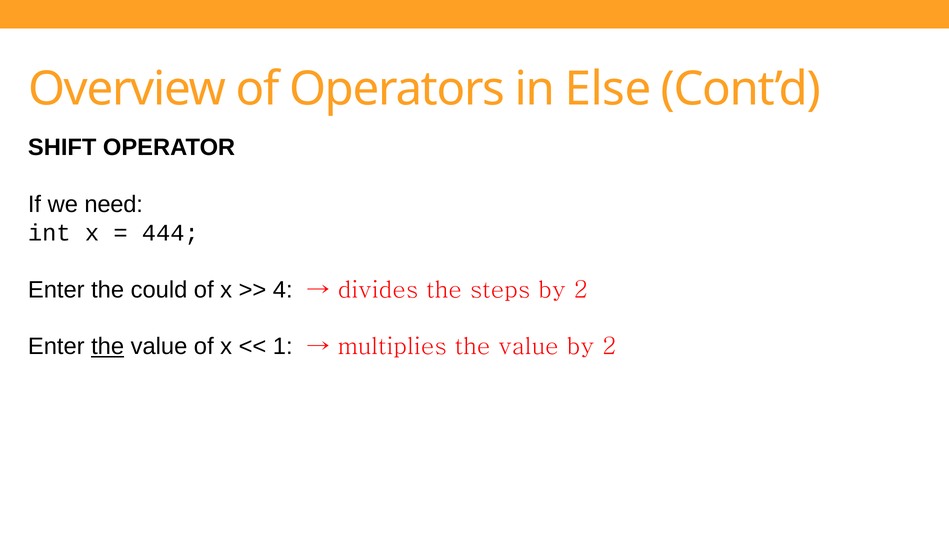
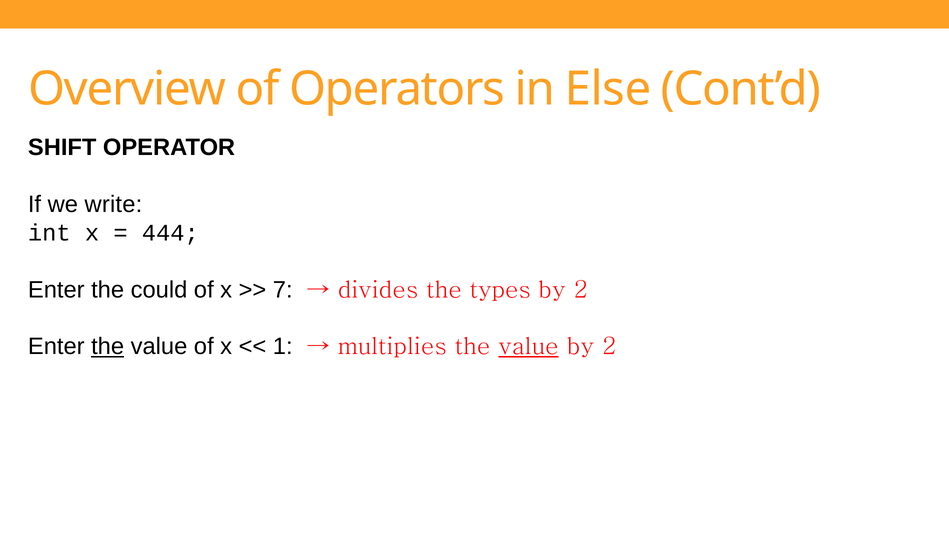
need: need -> write (113, 204)
4: 4 -> 7 (283, 290)
steps: steps -> types (500, 290)
value underline: none -> present (529, 347)
